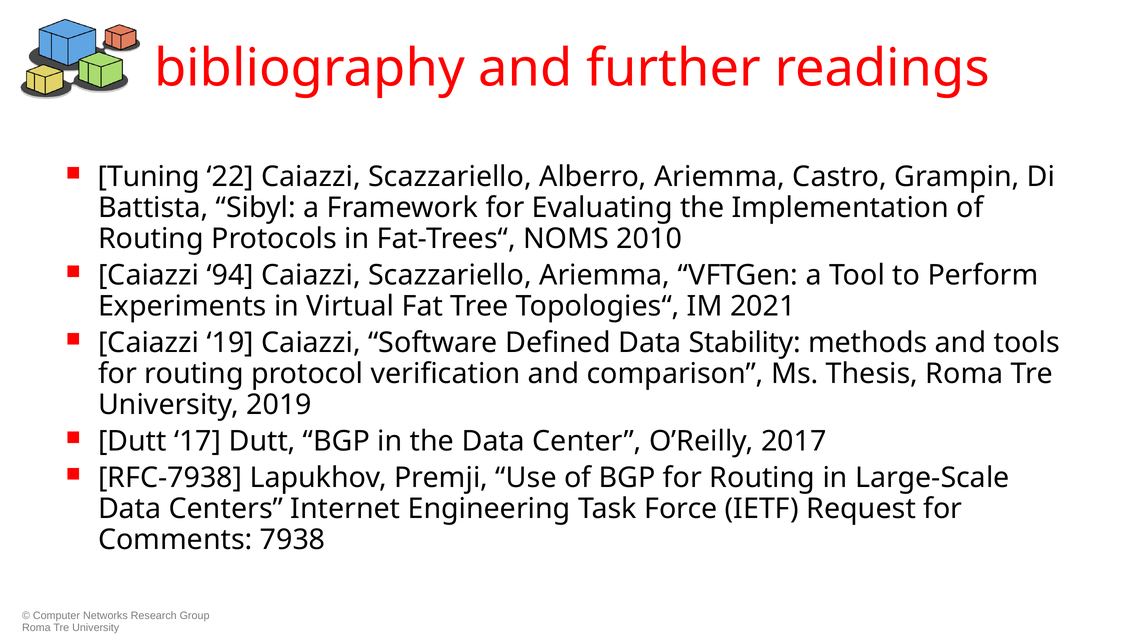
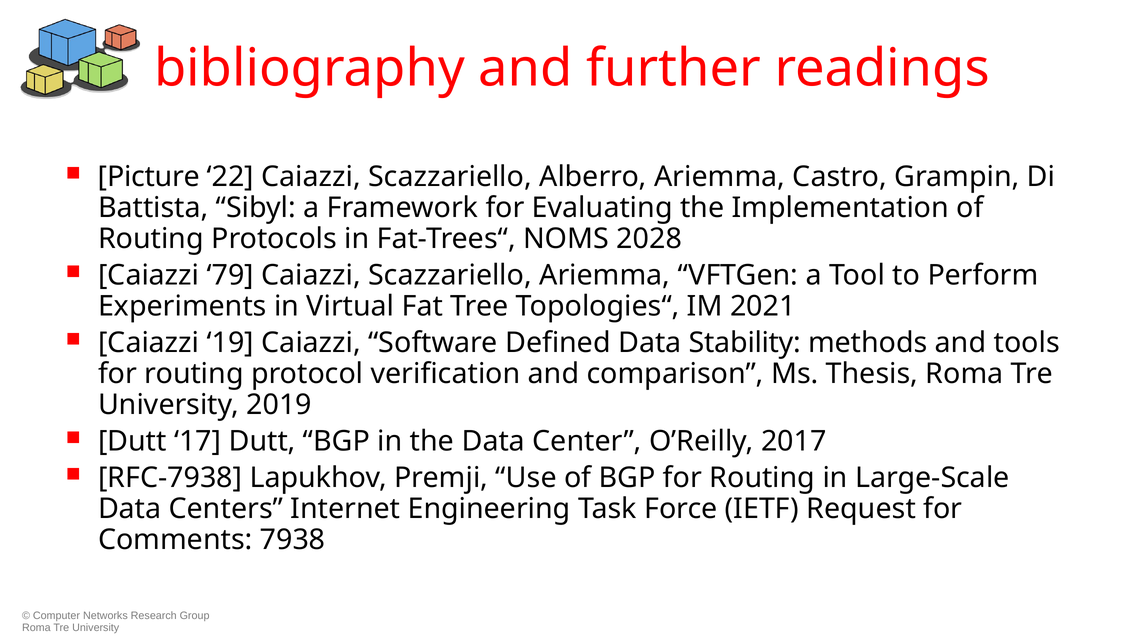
Tuning: Tuning -> Picture (149, 177)
2010: 2010 -> 2028 (649, 239)
94: 94 -> 79 (230, 275)
